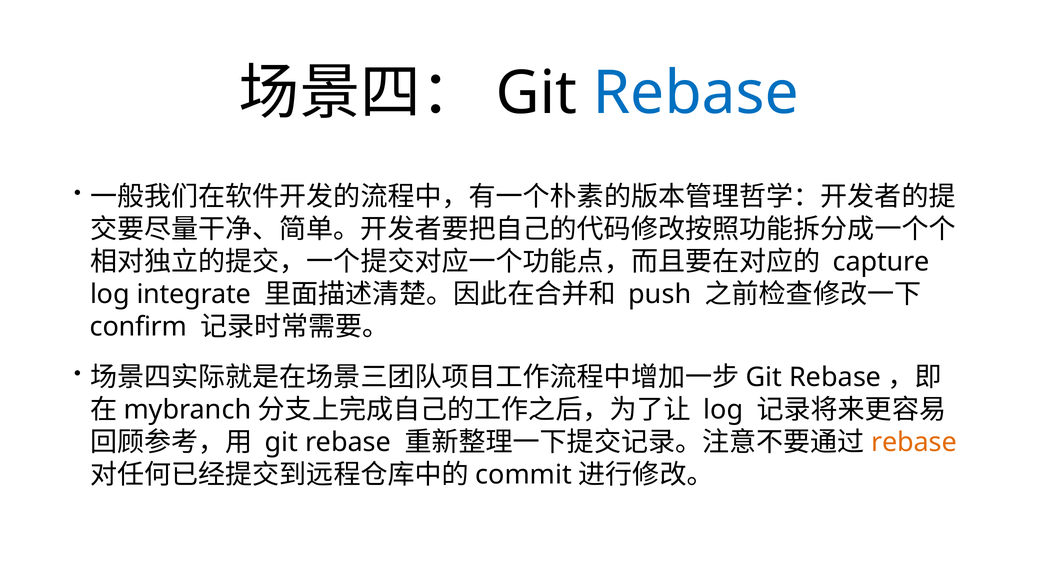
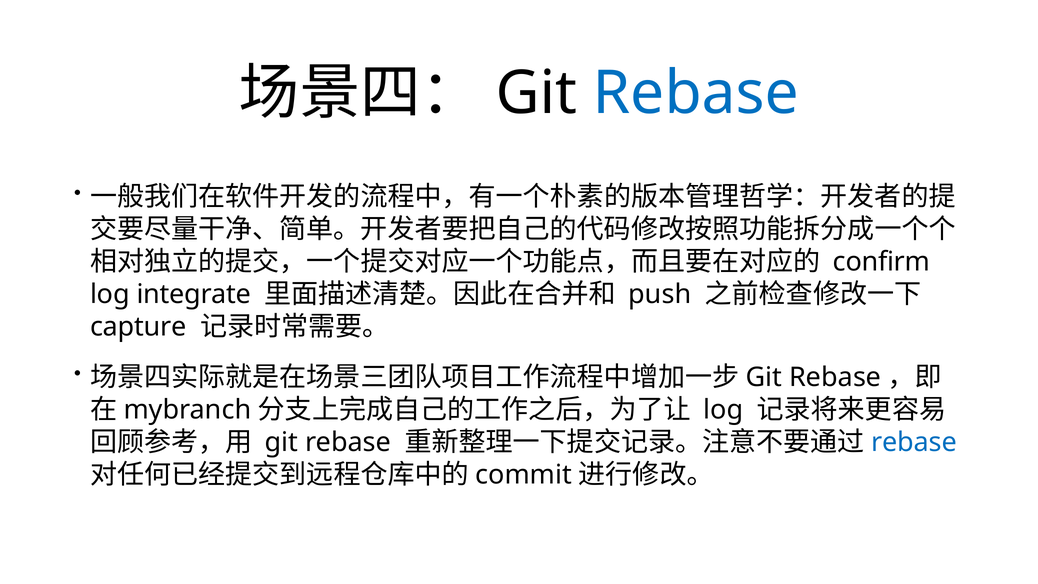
capture: capture -> confirm (881, 262)
confirm: confirm -> capture (138, 327)
rebase colour: orange -> blue (914, 442)
